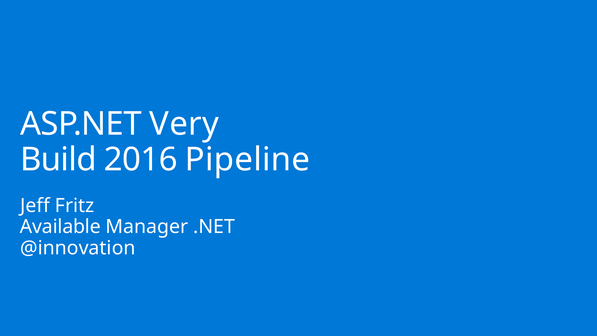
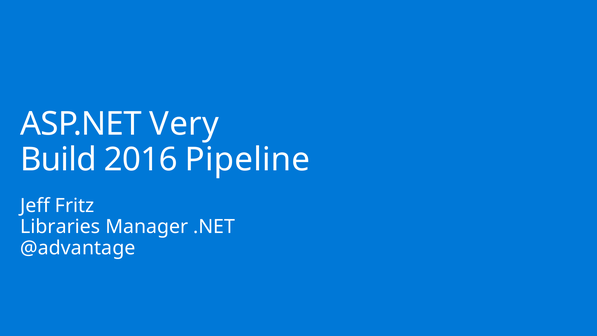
Available: Available -> Libraries (60, 227)
@innovation: @innovation -> @advantage (78, 248)
